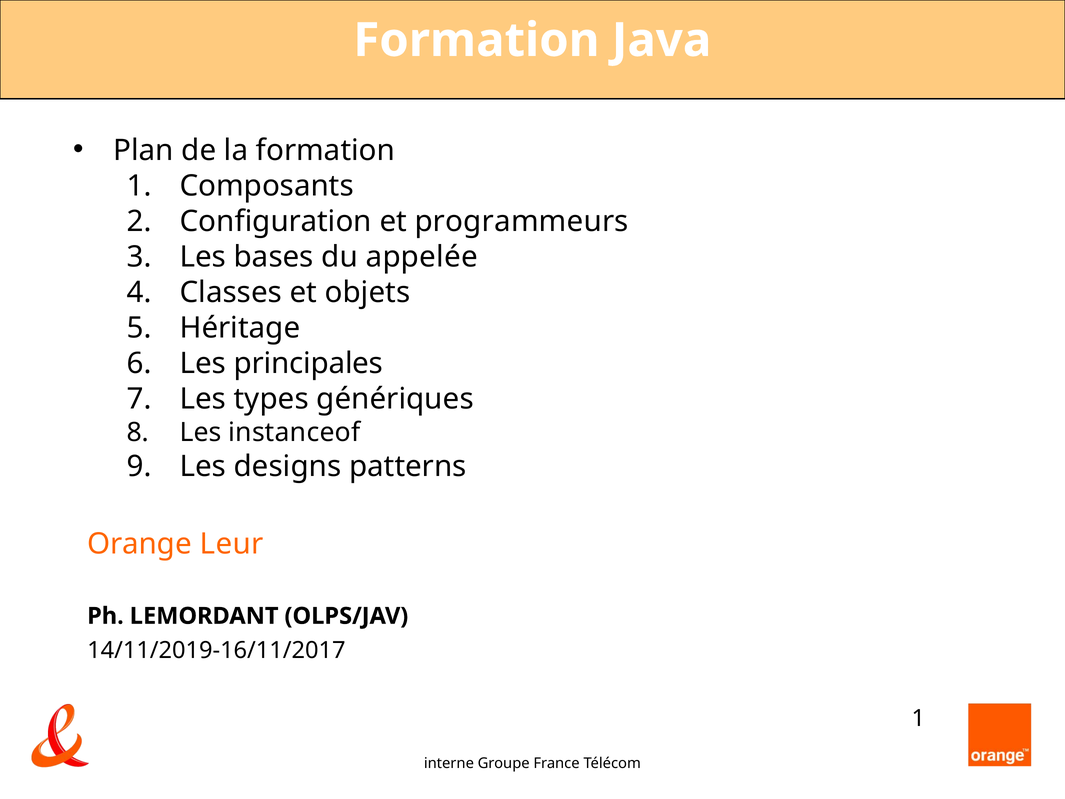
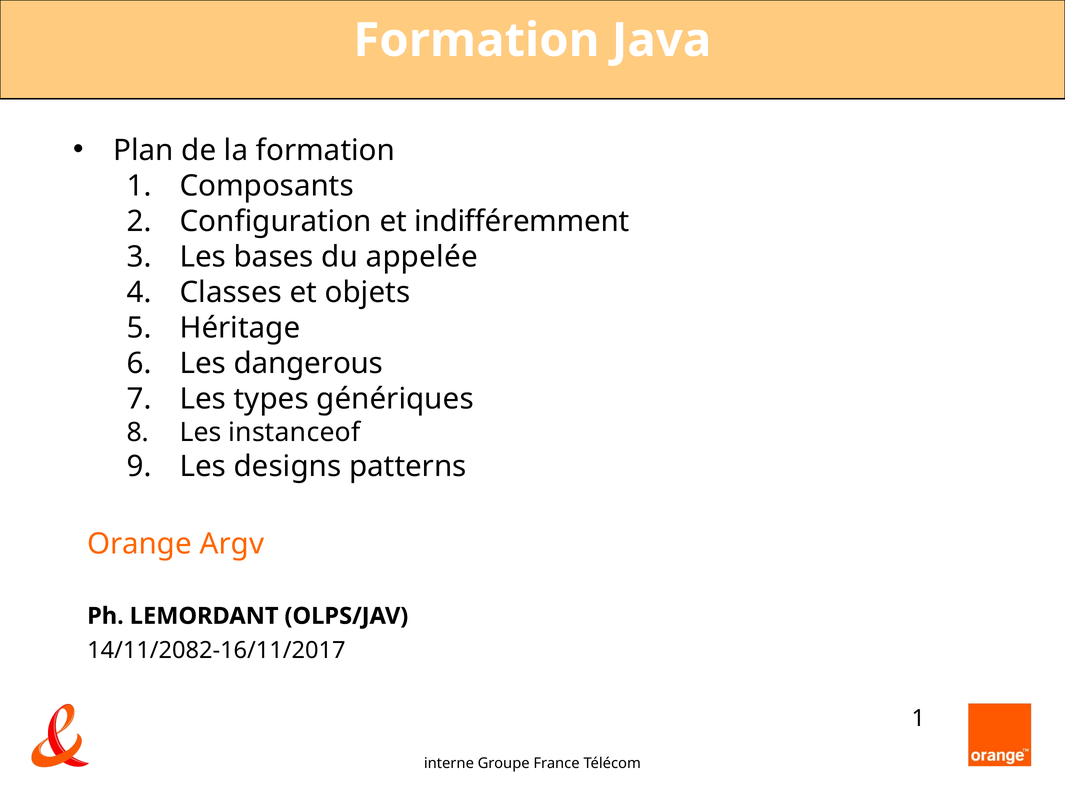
programmeurs: programmeurs -> indifféremment (522, 221)
principales: principales -> dangerous (308, 363)
Leur: Leur -> Argv (232, 544)
14/11/2019-16/11/2017: 14/11/2019-16/11/2017 -> 14/11/2082-16/11/2017 (216, 650)
